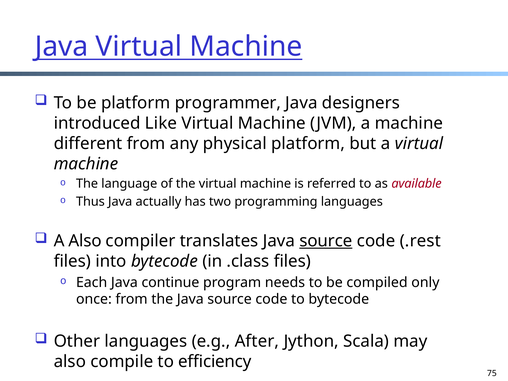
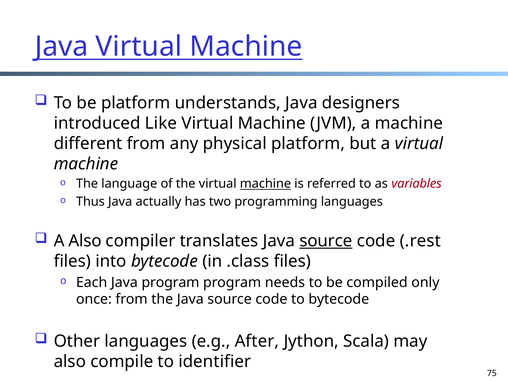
programmer: programmer -> understands (228, 103)
machine underline: none -> present (265, 184)
available: available -> variables (417, 184)
Java continue: continue -> program (170, 282)
efficiency: efficiency -> identifier (215, 362)
